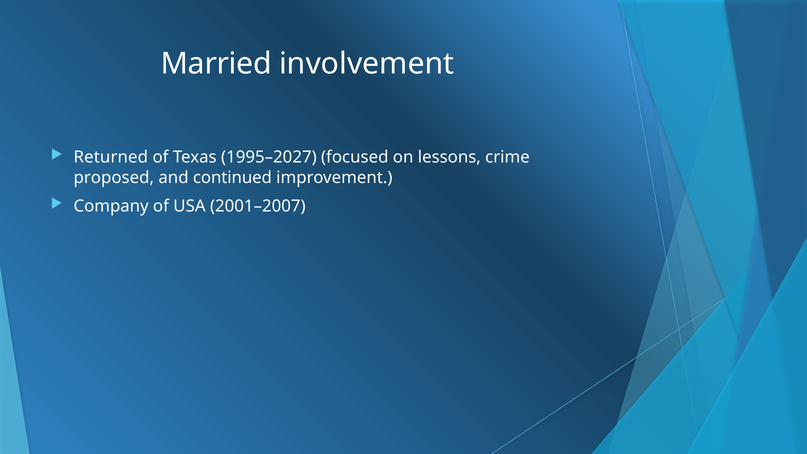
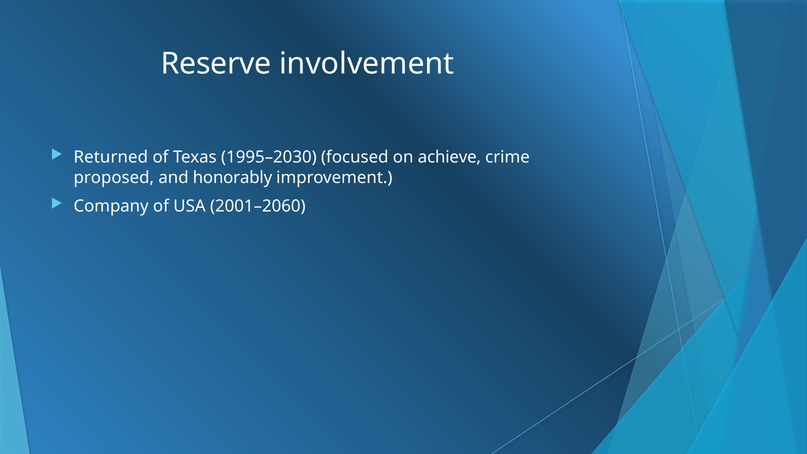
Married: Married -> Reserve (216, 64)
1995–2027: 1995–2027 -> 1995–2030 (269, 157)
lessons: lessons -> achieve (449, 157)
continued: continued -> honorably (232, 178)
2001–2007: 2001–2007 -> 2001–2060 (258, 206)
